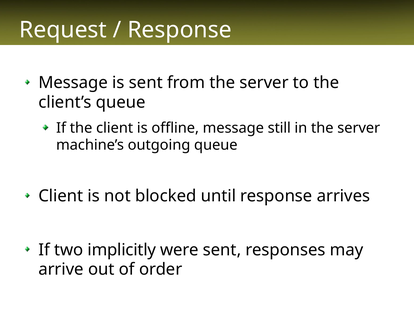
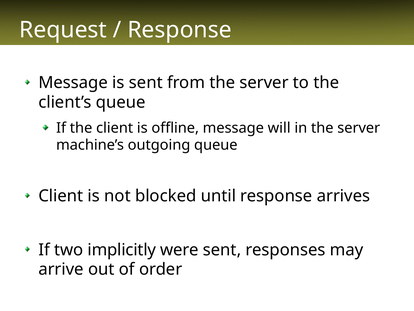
still: still -> will (279, 128)
